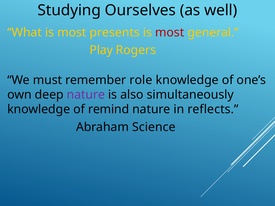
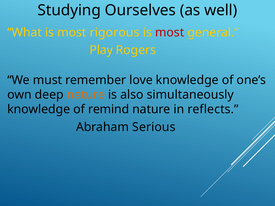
presents: presents -> rigorous (115, 32)
role: role -> love (141, 80)
nature colour: purple -> orange (86, 95)
Science: Science -> Serious (154, 127)
